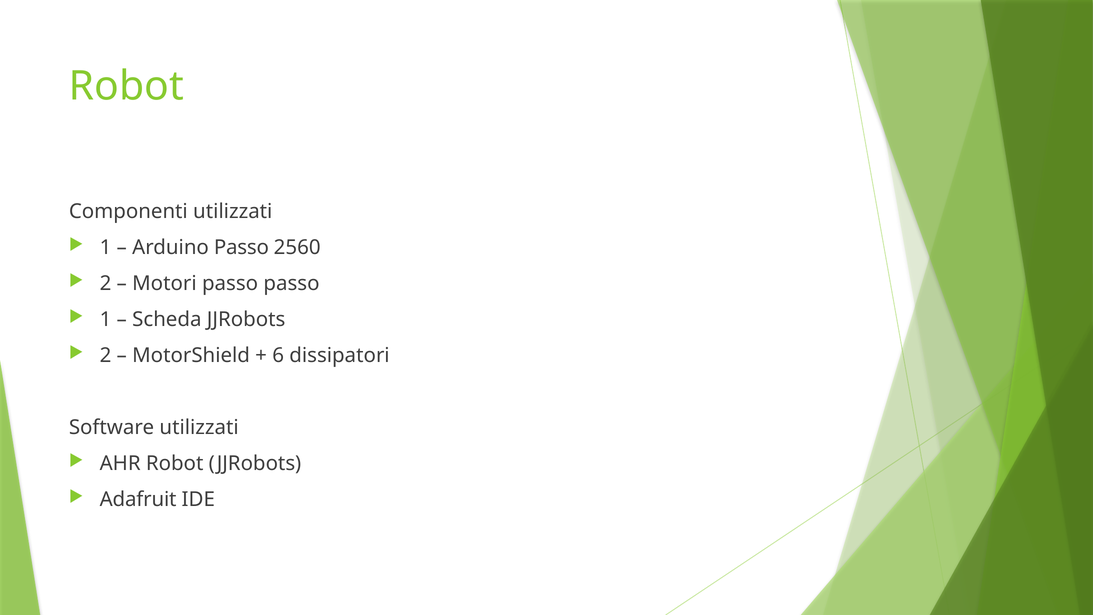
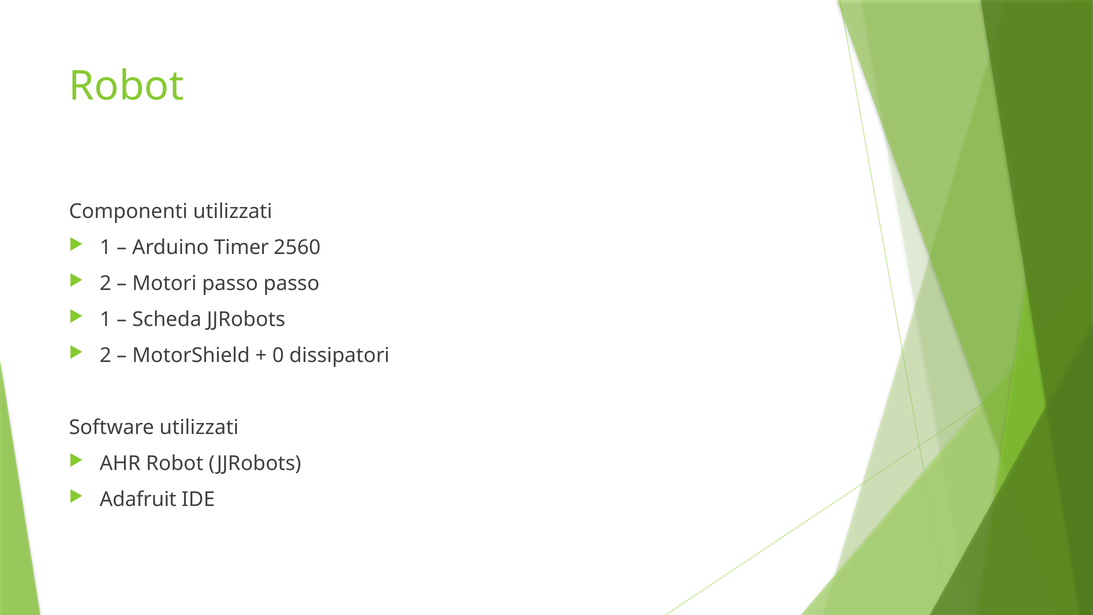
Arduino Passo: Passo -> Timer (241, 248)
6: 6 -> 0 (278, 355)
